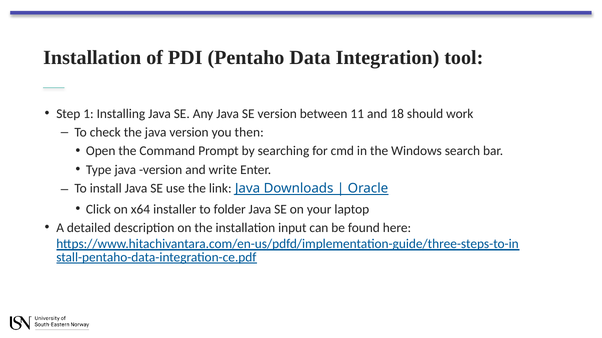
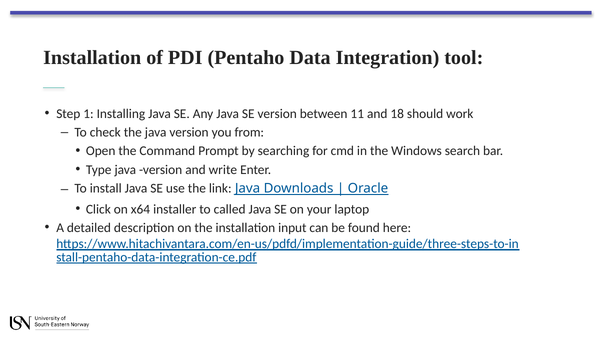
then: then -> from (249, 133)
folder: folder -> called (230, 210)
